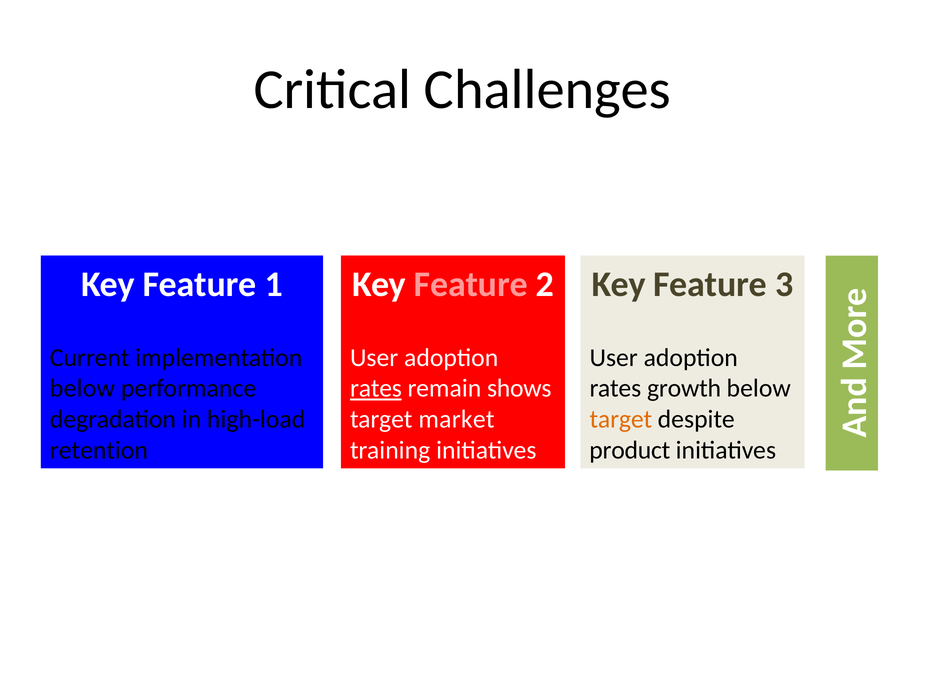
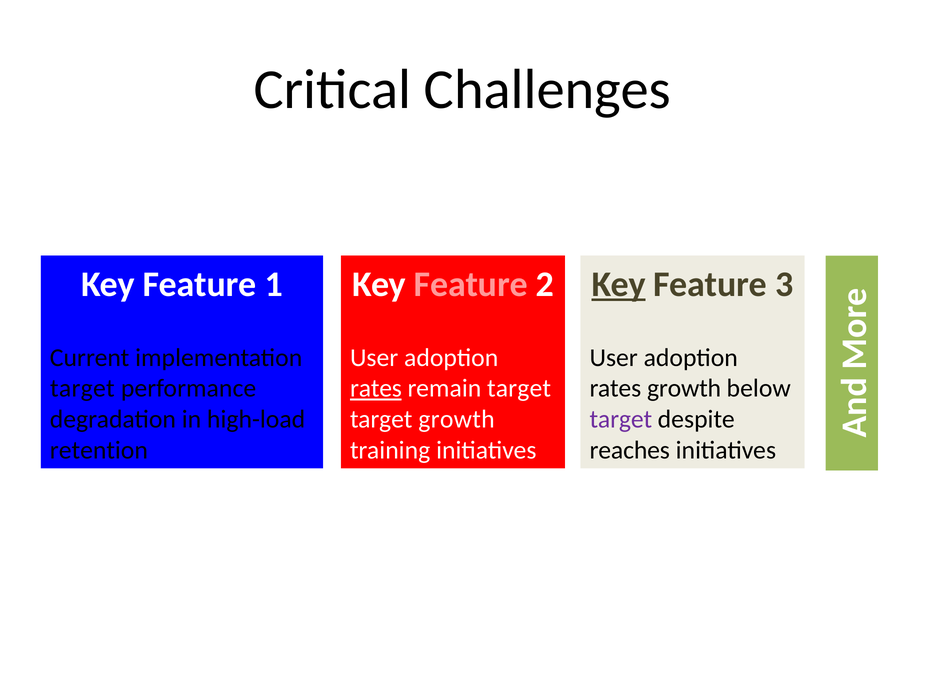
Key underline: none -> present (619, 284)
below: below -> target (82, 388)
remain shows: shows -> target (519, 388)
target market: market -> growth (456, 419)
target colour: orange -> purple (621, 419)
product: product -> reaches (630, 450)
